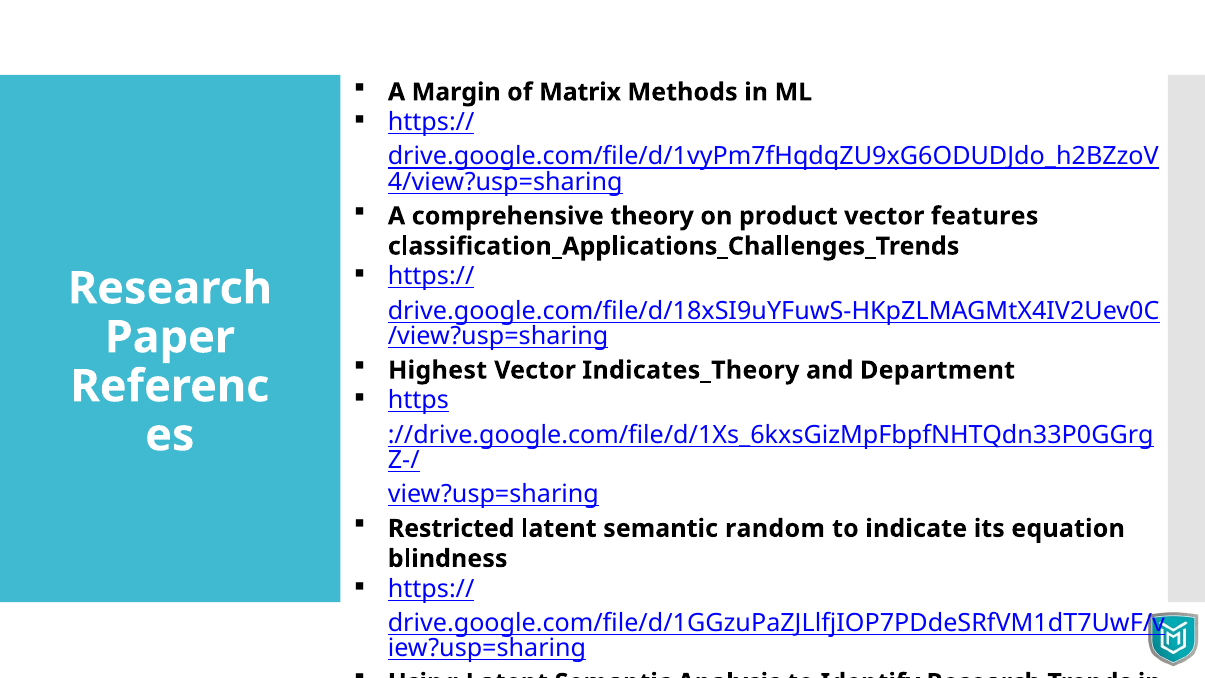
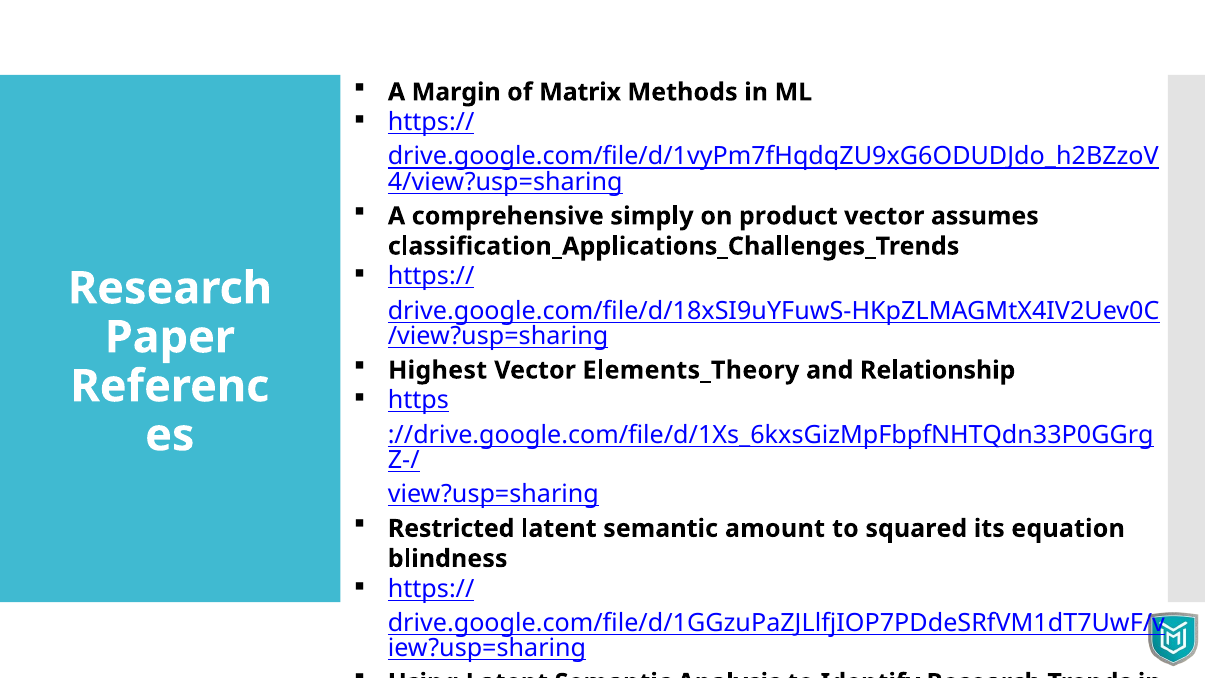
theory: theory -> simply (652, 216)
features: features -> assumes (985, 216)
Indicates_Theory: Indicates_Theory -> Elements_Theory (691, 370)
Department: Department -> Relationship (938, 370)
random: random -> amount (775, 528)
indicate: indicate -> squared (916, 528)
